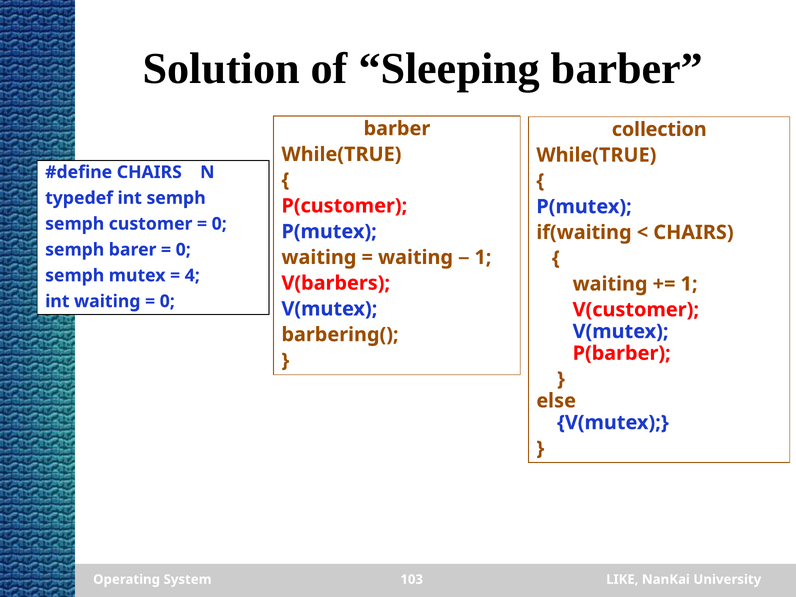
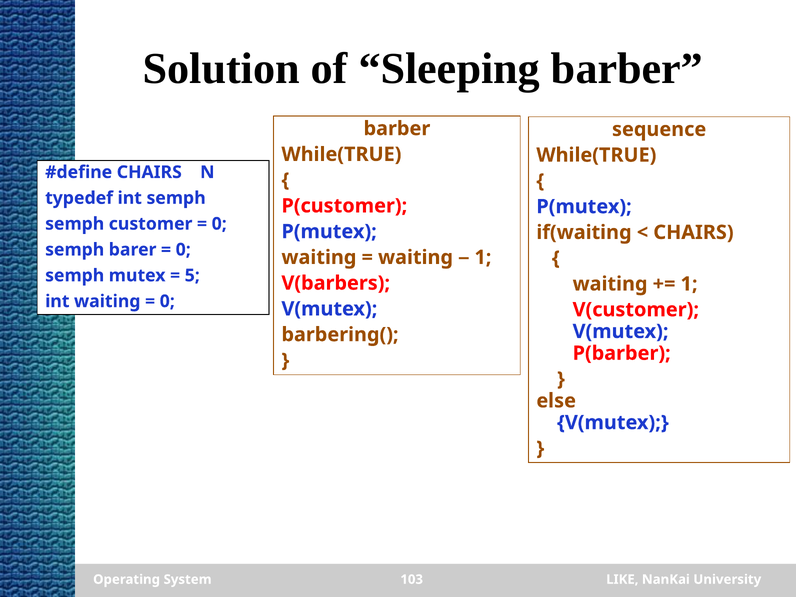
collection: collection -> sequence (659, 129)
4: 4 -> 5 (192, 275)
